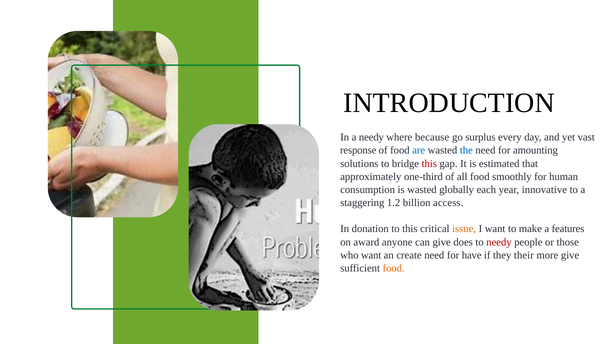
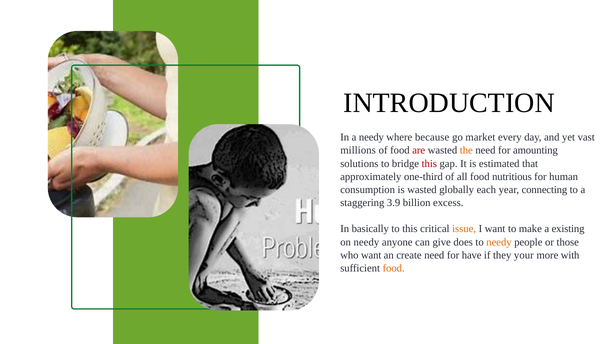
surplus: surplus -> market (480, 137)
response: response -> millions (358, 150)
are colour: blue -> red (419, 150)
the colour: blue -> orange (466, 150)
smoothly: smoothly -> nutritious (512, 176)
innovative: innovative -> connecting (544, 190)
1.2: 1.2 -> 3.9 (394, 203)
access: access -> excess (448, 203)
donation: donation -> basically (370, 229)
features: features -> existing (568, 229)
on award: award -> needy (366, 242)
needy colour: red -> orange (499, 242)
their: their -> your (524, 255)
more give: give -> with (570, 255)
